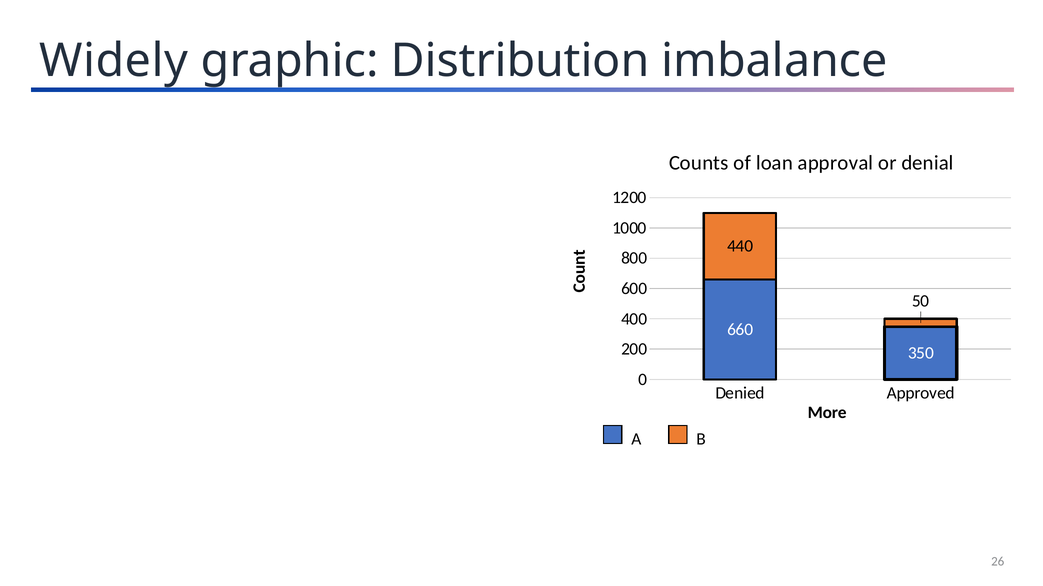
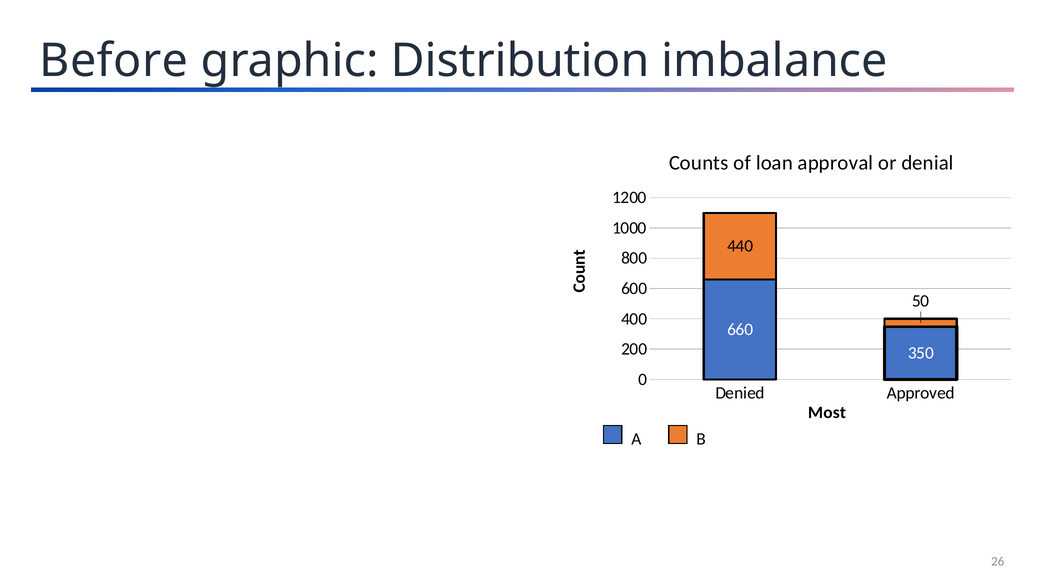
Widely: Widely -> Before (114, 61)
More: More -> Most (827, 413)
